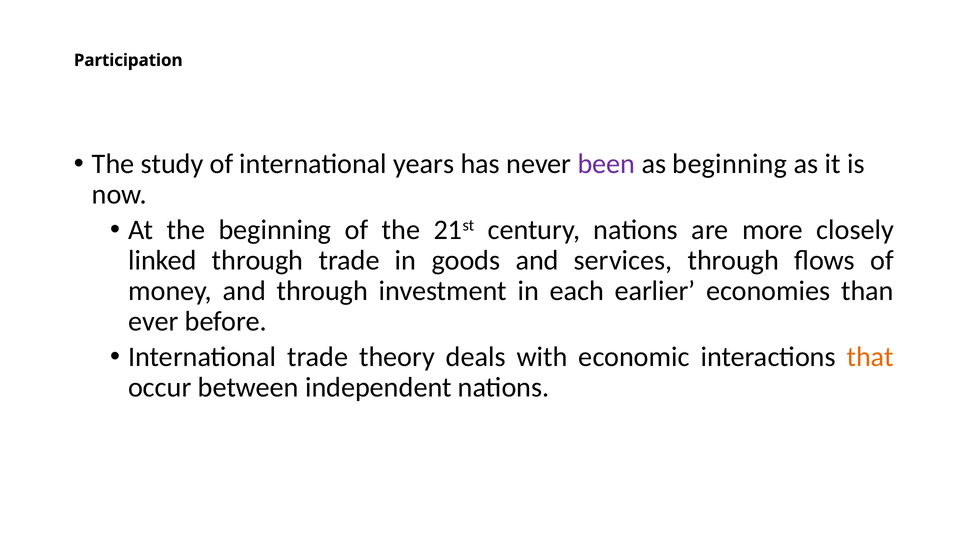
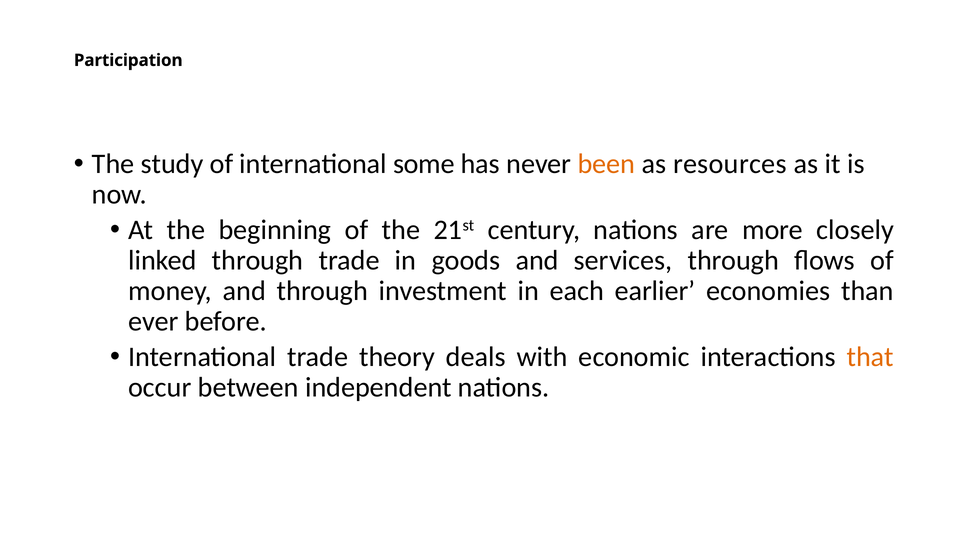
years: years -> some (424, 164)
been colour: purple -> orange (606, 164)
as beginning: beginning -> resources (730, 164)
